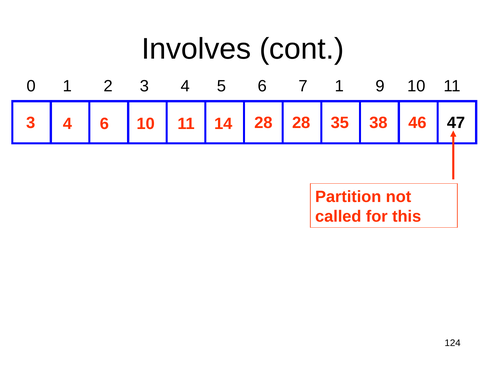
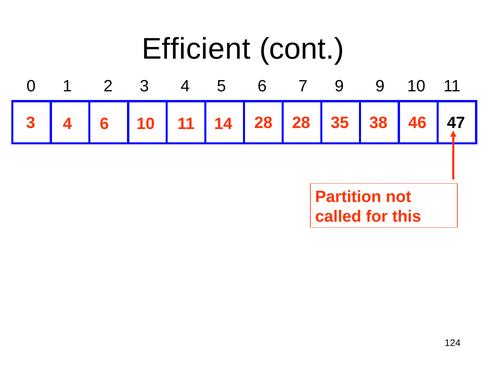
Involves: Involves -> Efficient (196, 49)
7 1: 1 -> 9 (339, 86)
